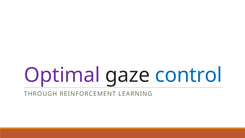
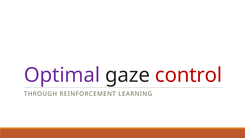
control colour: blue -> red (189, 75)
